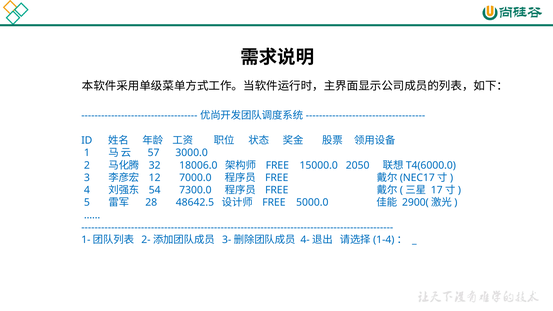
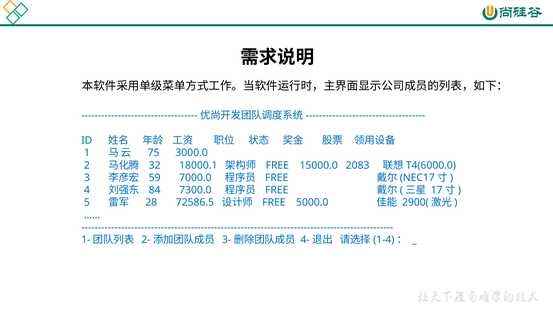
57: 57 -> 75 (154, 153)
18006.0: 18006.0 -> 18000.1 (198, 165)
2050: 2050 -> 2083 (358, 165)
12: 12 -> 59 (155, 178)
54: 54 -> 84 (155, 190)
48642.5: 48642.5 -> 72586.5 (195, 203)
